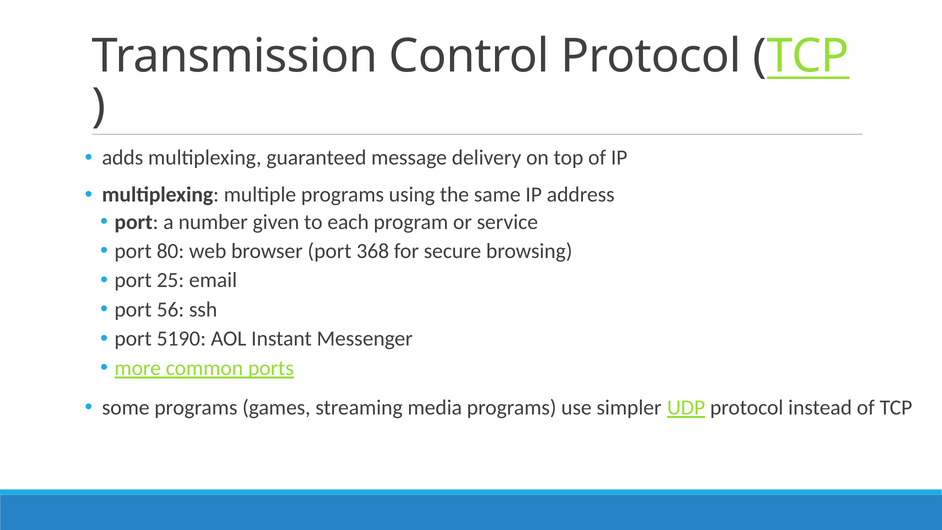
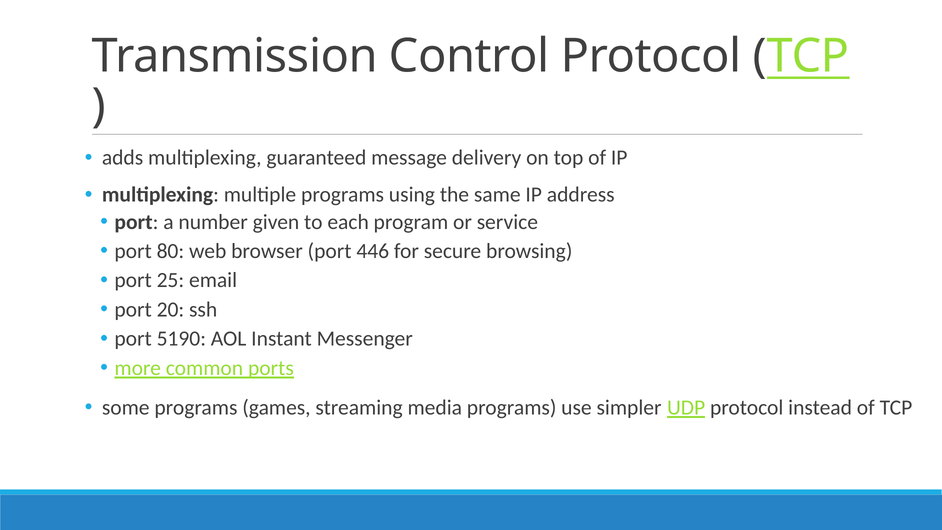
368: 368 -> 446 (373, 251)
56: 56 -> 20 (170, 309)
